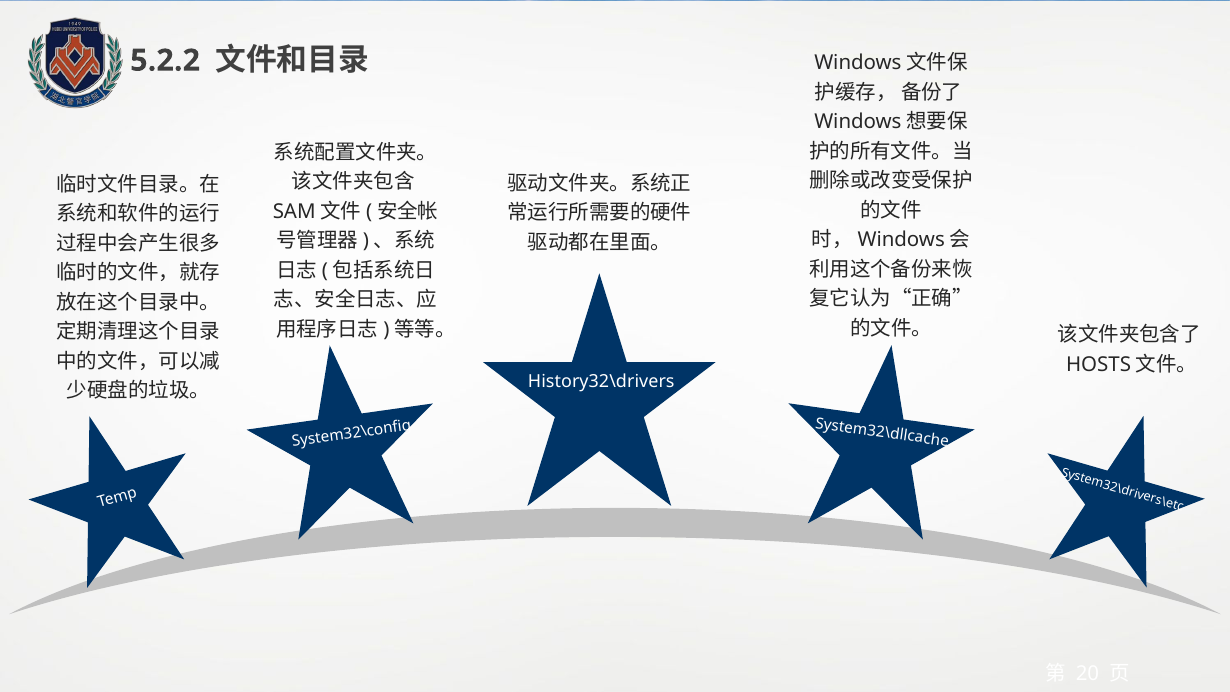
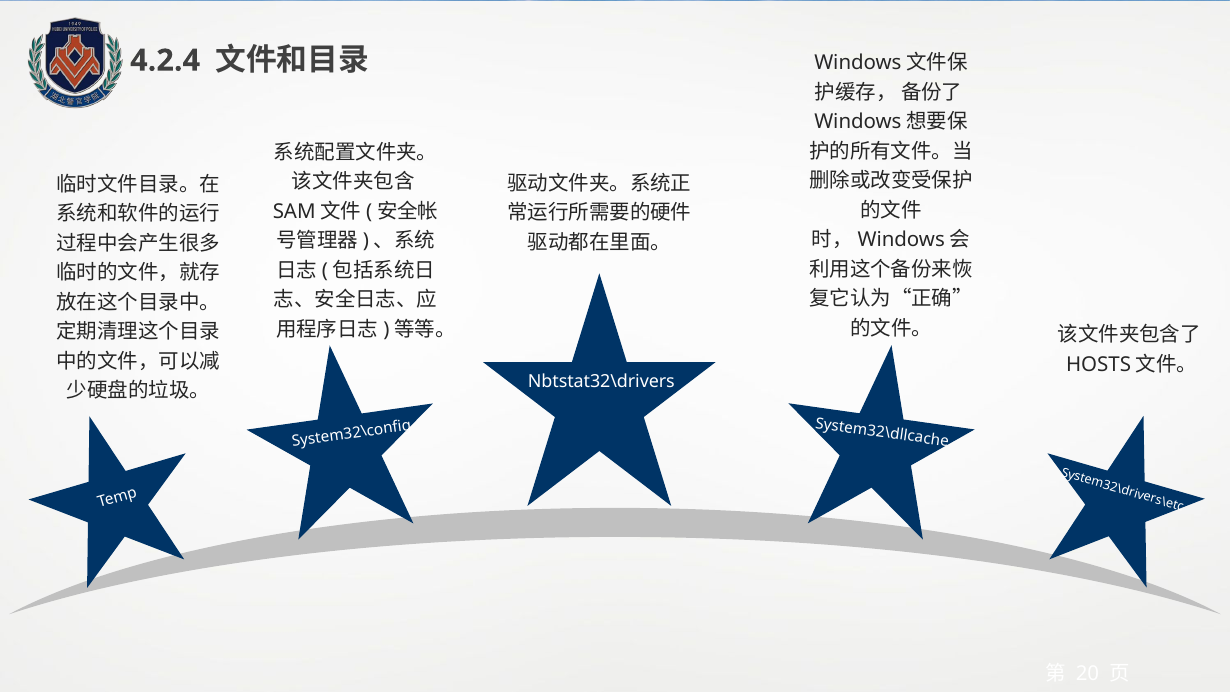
5.2.2: 5.2.2 -> 4.2.4 (165, 60)
History32\drivers: History32\drivers -> Nbtstat32\drivers (601, 381)
